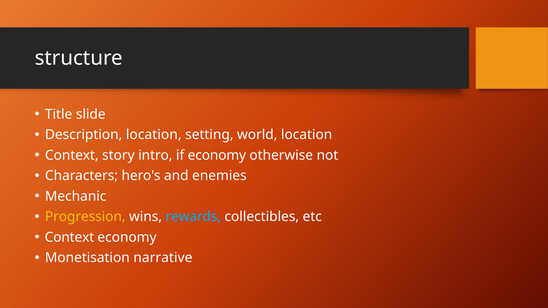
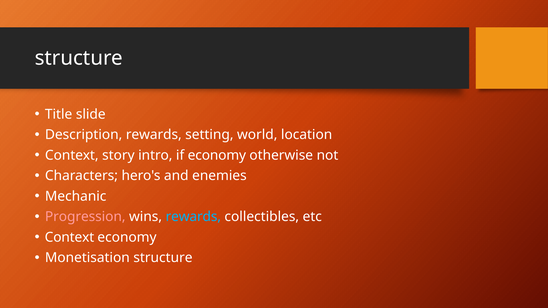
Description location: location -> rewards (154, 135)
Progression colour: yellow -> pink (85, 217)
Monetisation narrative: narrative -> structure (163, 258)
